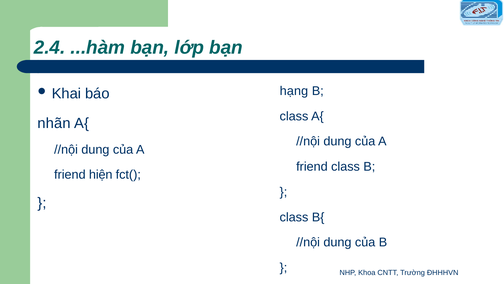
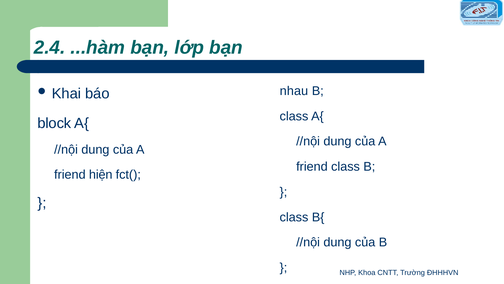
hạng: hạng -> nhau (294, 91)
nhãn: nhãn -> block (54, 123)
